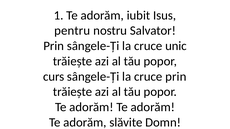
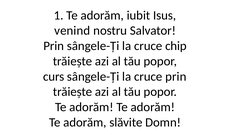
pentru: pentru -> venind (72, 31)
unic: unic -> chip (176, 46)
